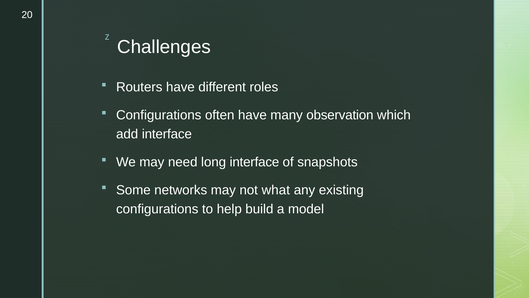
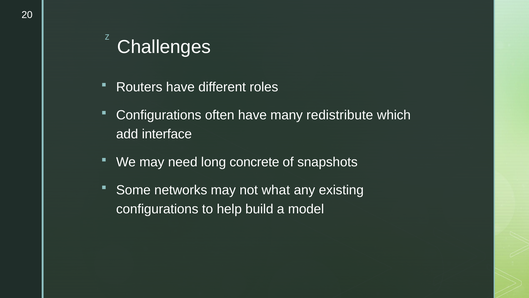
observation: observation -> redistribute (340, 115)
long interface: interface -> concrete (254, 162)
